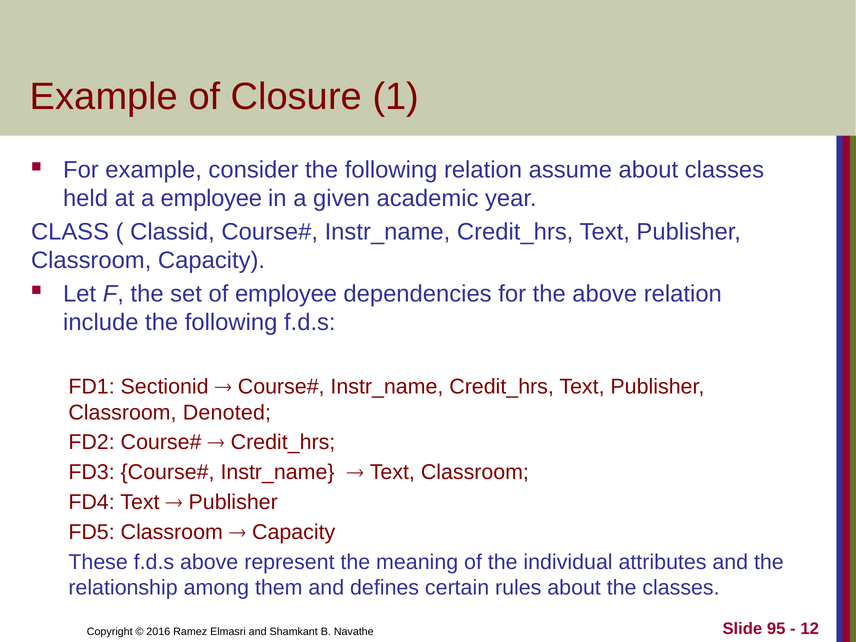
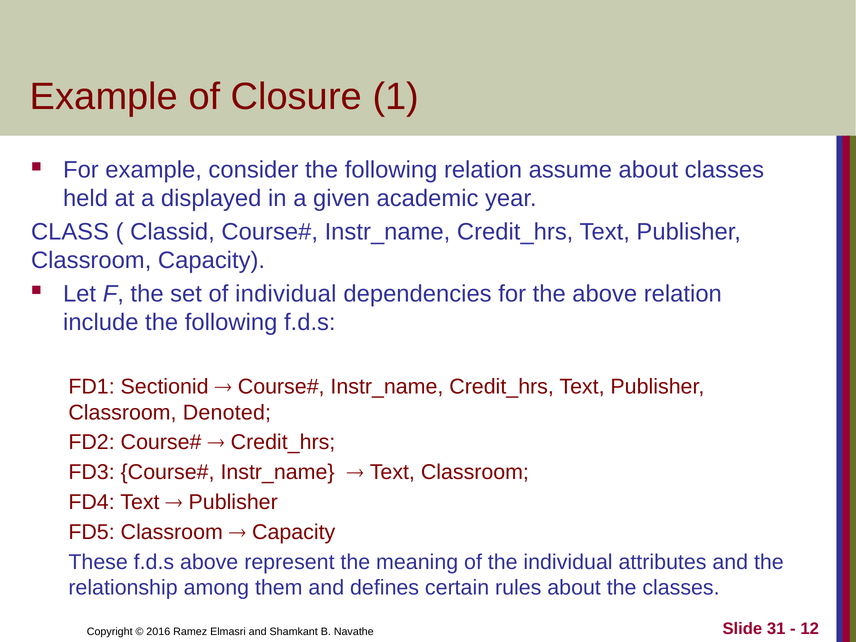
a employee: employee -> displayed (211, 199)
of employee: employee -> individual (286, 294)
95: 95 -> 31 (776, 629)
